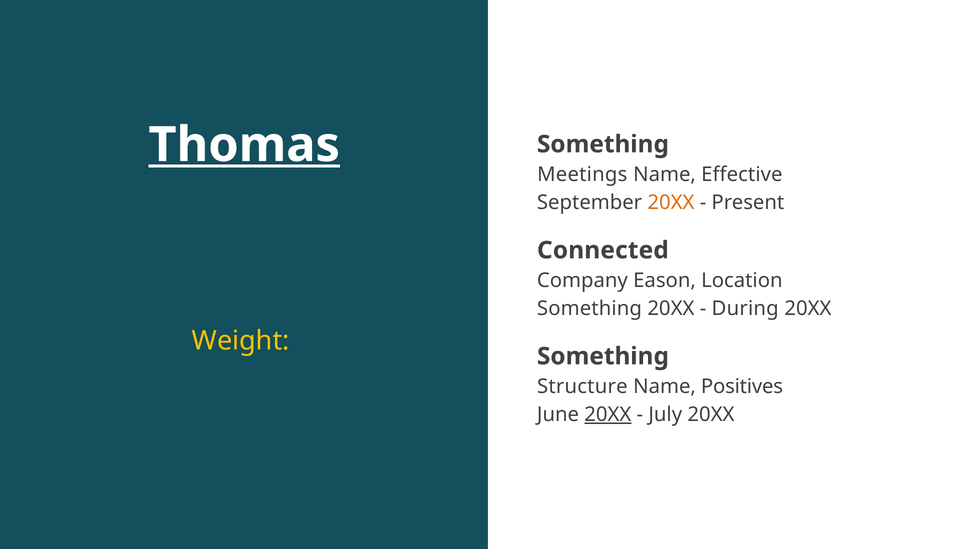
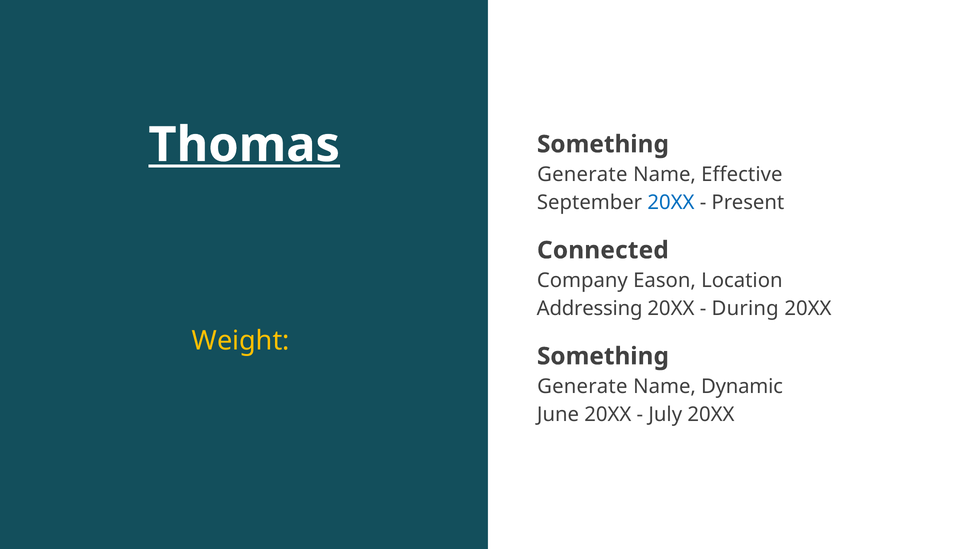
Meetings: Meetings -> Generate (582, 175)
20XX colour: orange -> blue (671, 203)
Something: Something -> Addressing (590, 309)
Structure: Structure -> Generate (582, 387)
Positives: Positives -> Dynamic (742, 387)
20XX underline: present -> none (608, 415)
